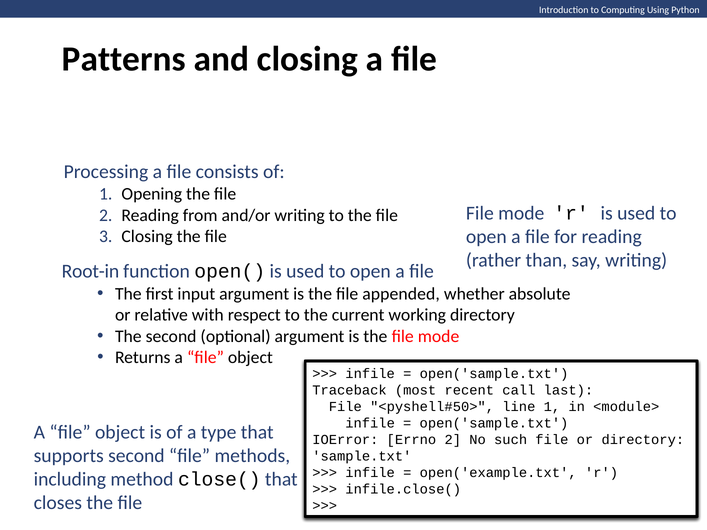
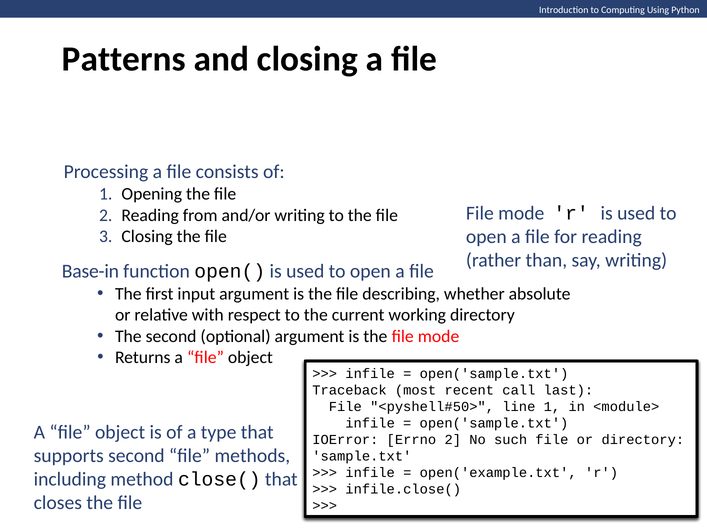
Root-in: Root-in -> Base-in (90, 272)
appended: appended -> describing (401, 294)
